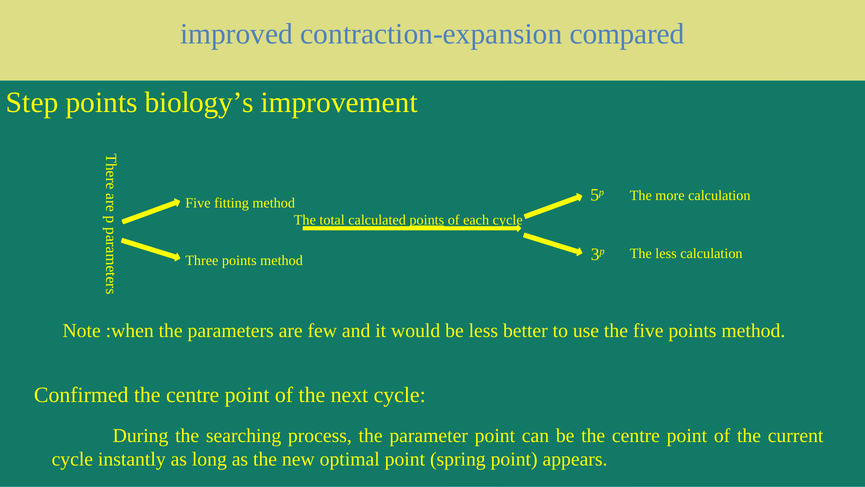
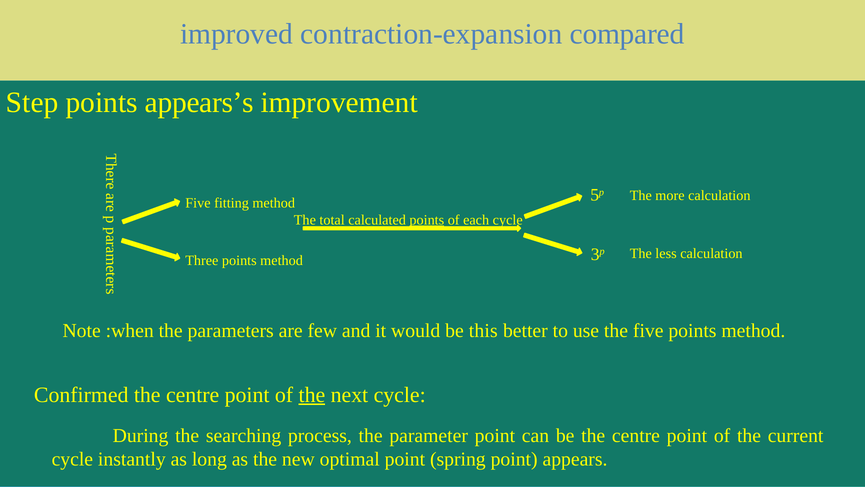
biology’s: biology’s -> appears’s (199, 103)
be less: less -> this (483, 331)
the underline: none -> present (312, 395)
